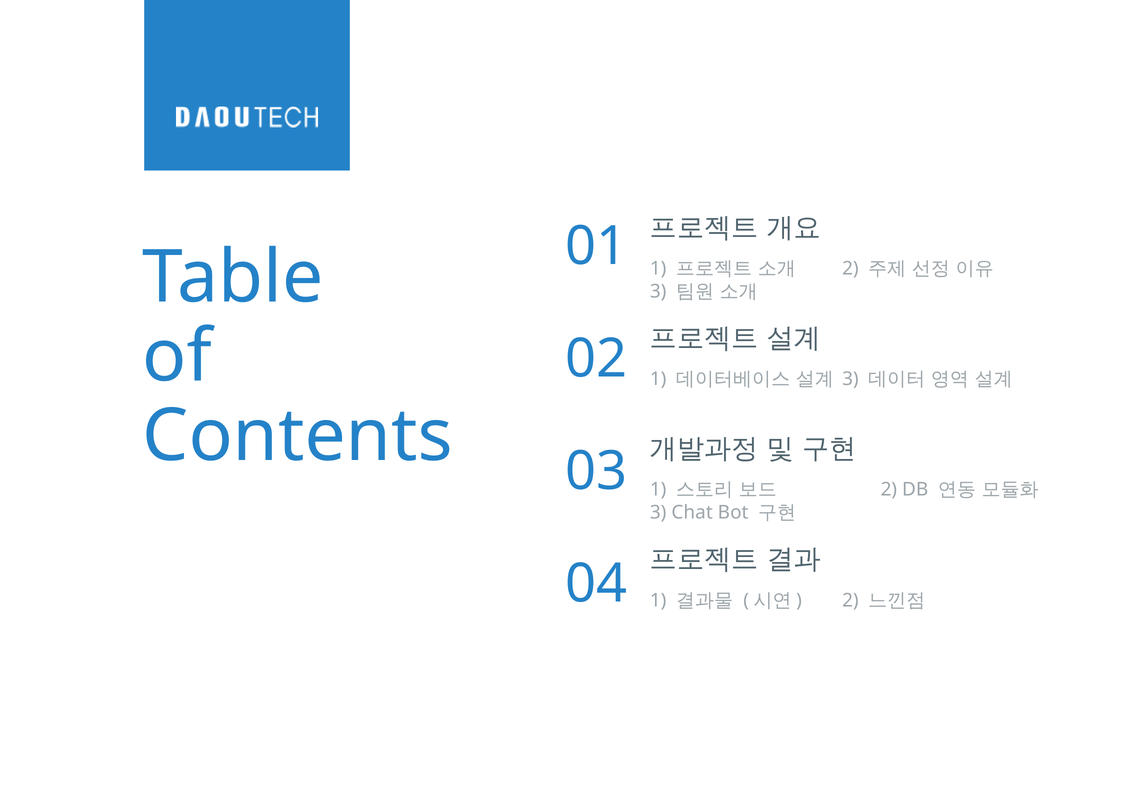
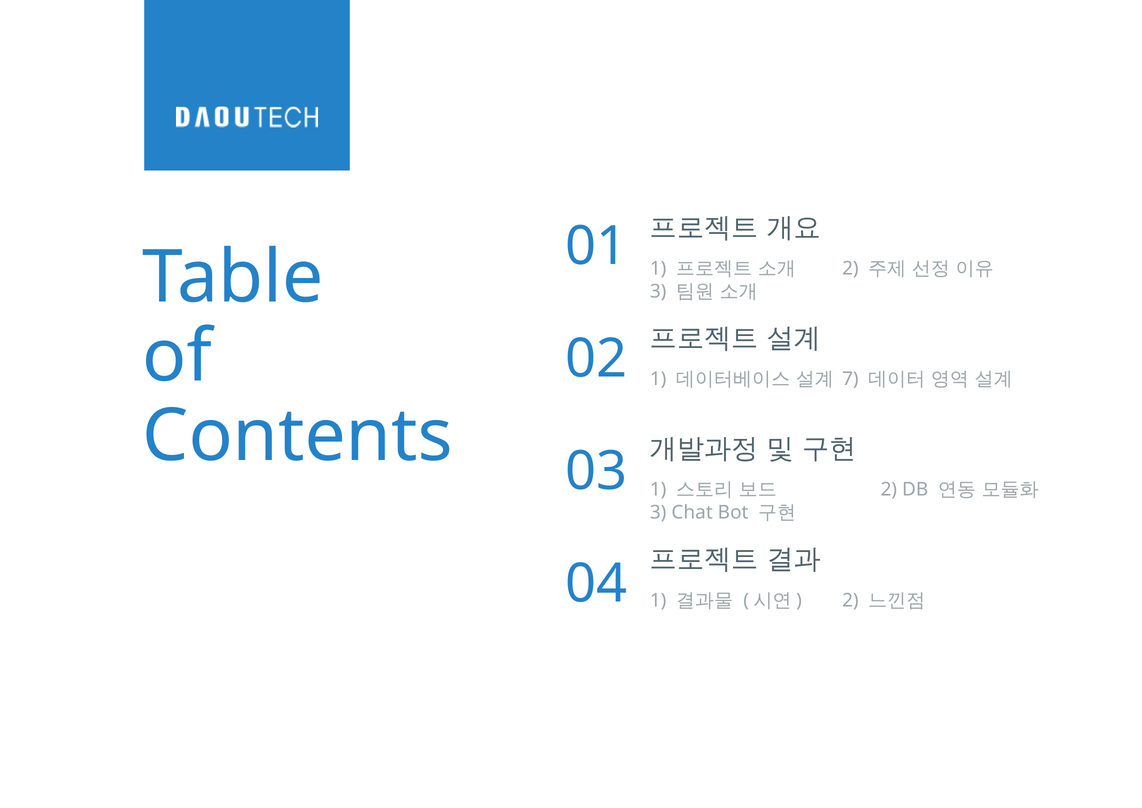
3: 3 -> 7 (850, 379)
